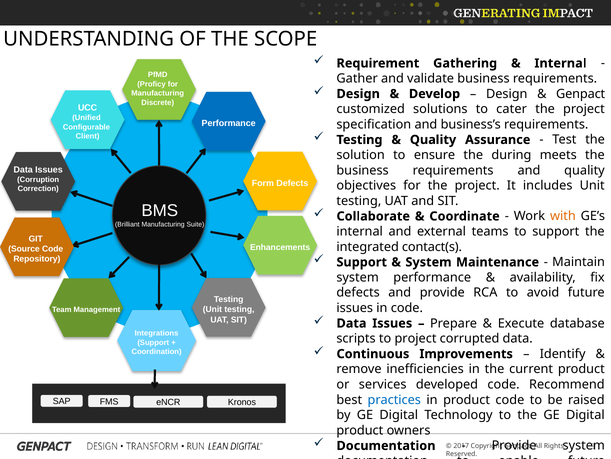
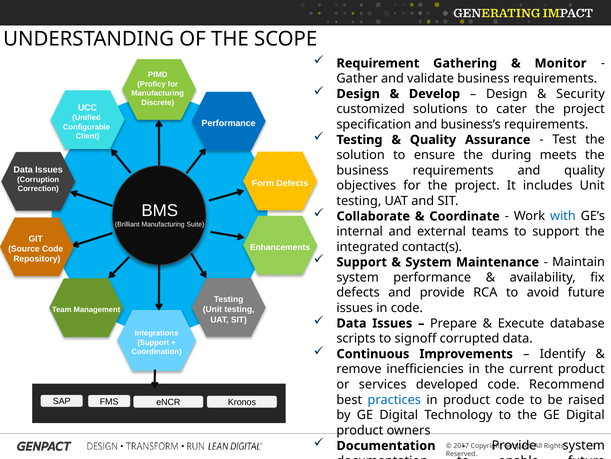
Internal: Internal -> Monitor (560, 63)
Genpact: Genpact -> Security (580, 94)
with colour: orange -> blue (563, 216)
to project: project -> signoff (415, 338)
